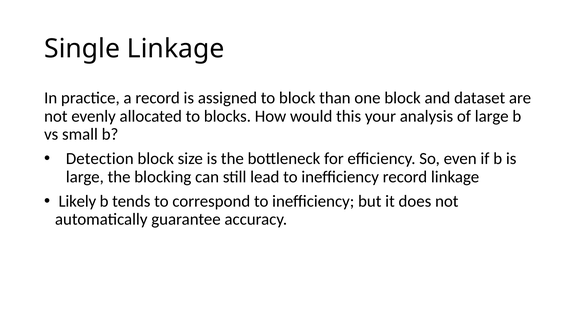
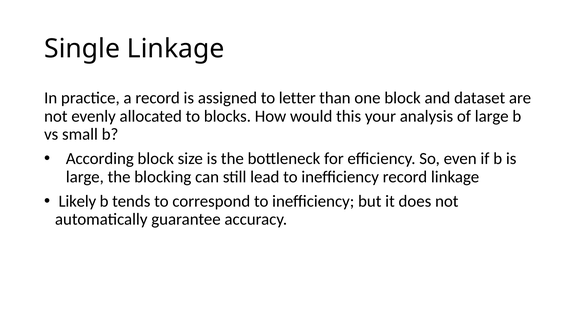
to block: block -> letter (297, 98)
Detection: Detection -> According (100, 159)
